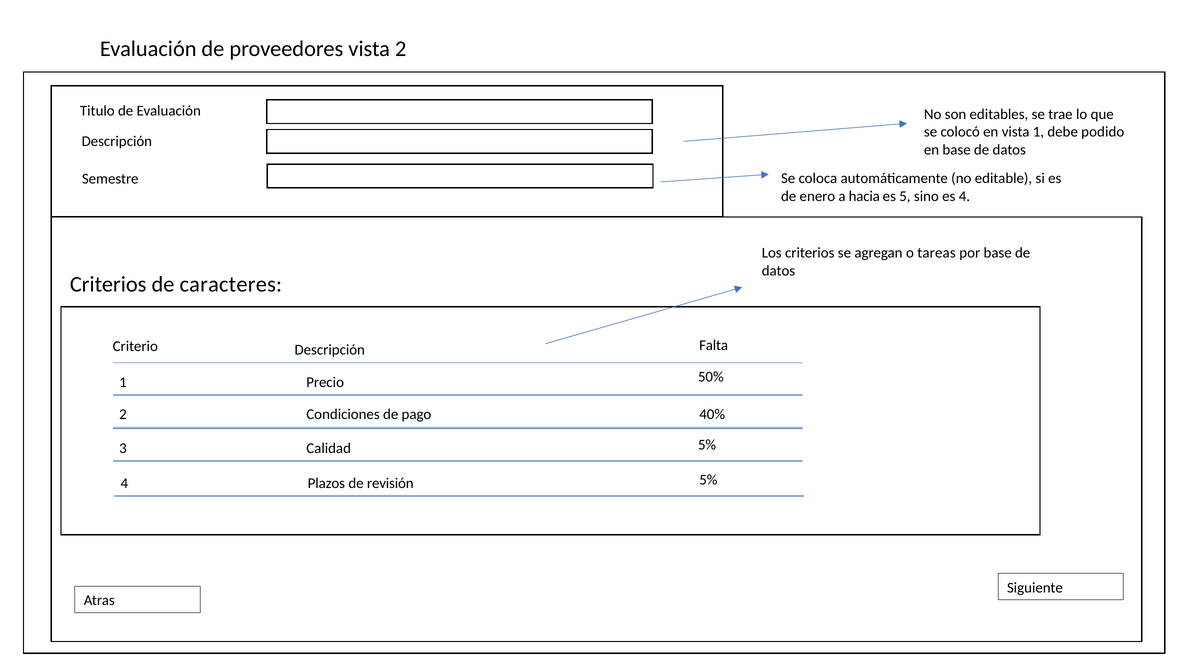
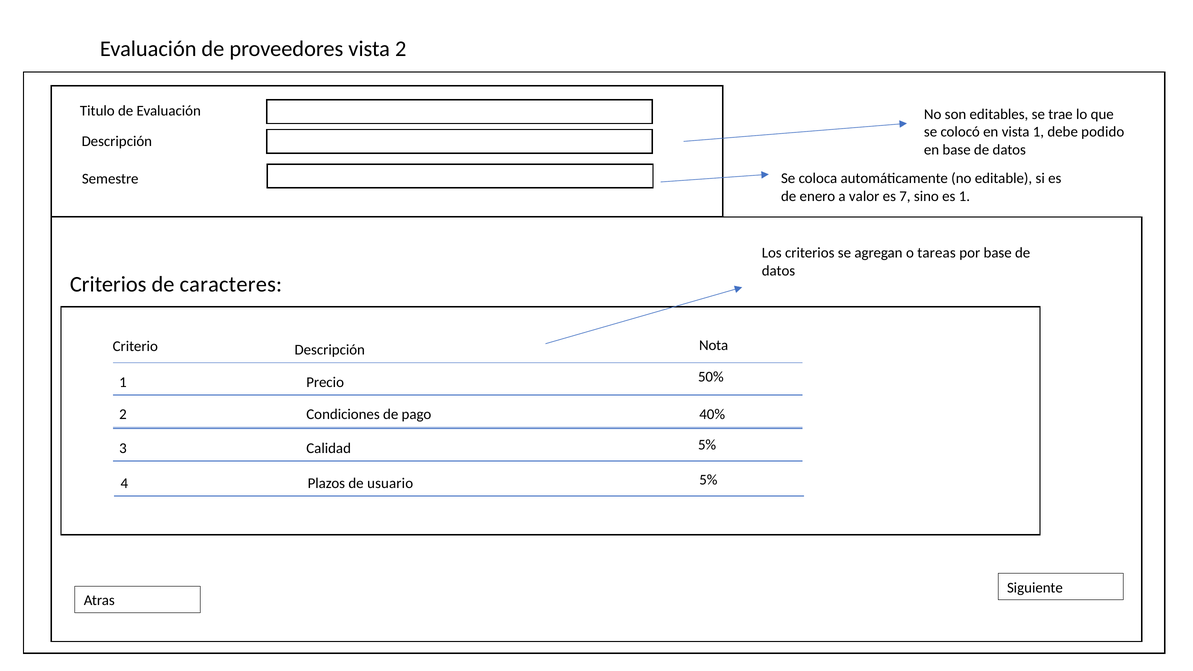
hacia: hacia -> valor (864, 196)
5: 5 -> 7 (905, 196)
es 4: 4 -> 1 (964, 196)
Falta: Falta -> Nota (714, 346)
revisión: revisión -> usuario (390, 483)
